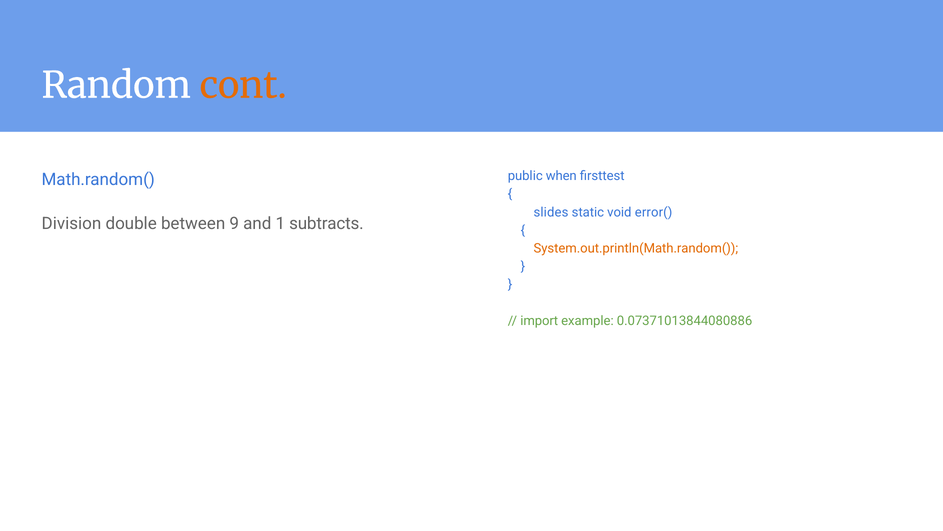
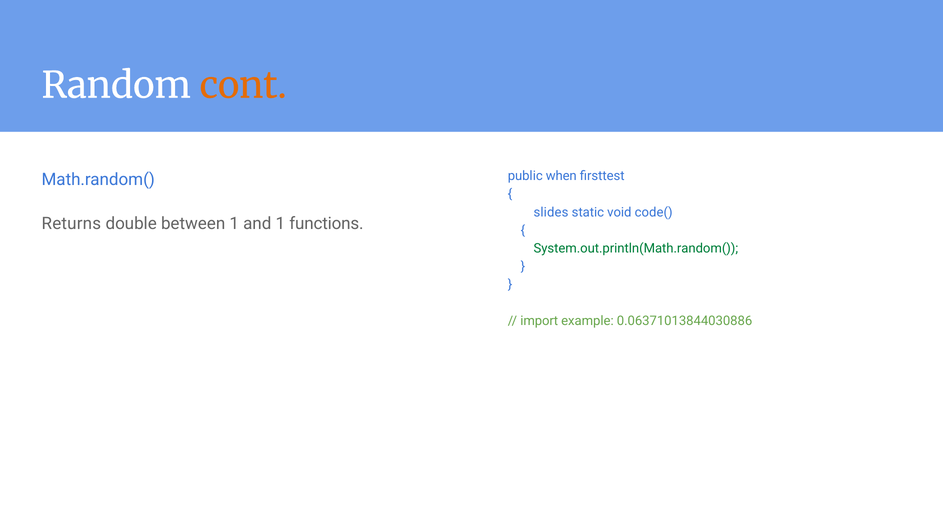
error(: error( -> code( (654, 212)
Division: Division -> Returns (71, 224)
between 9: 9 -> 1 (234, 224)
subtracts: subtracts -> functions (326, 224)
System.out.println(Math.random( colour: orange -> green (636, 248)
0.07371013844080886: 0.07371013844080886 -> 0.06371013844030886 (685, 320)
